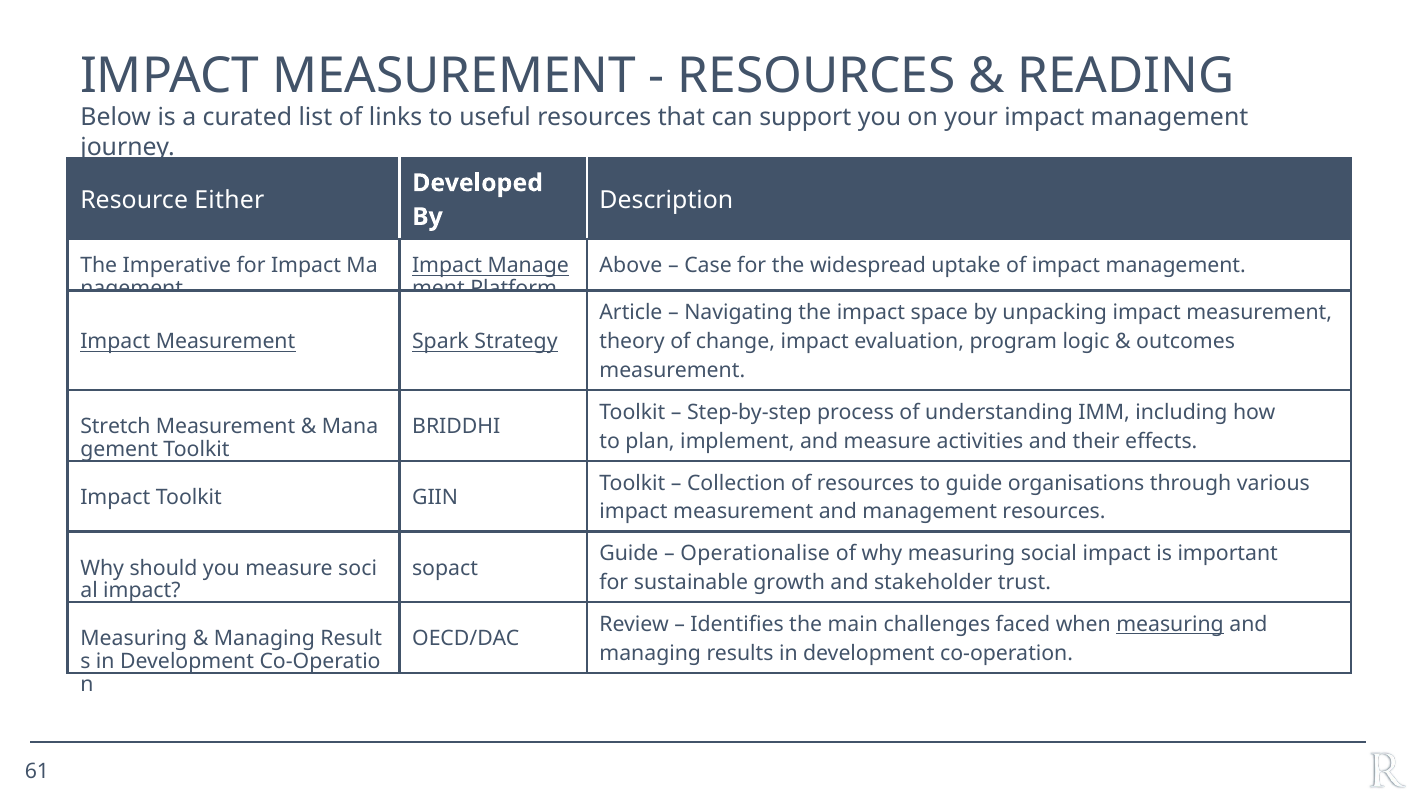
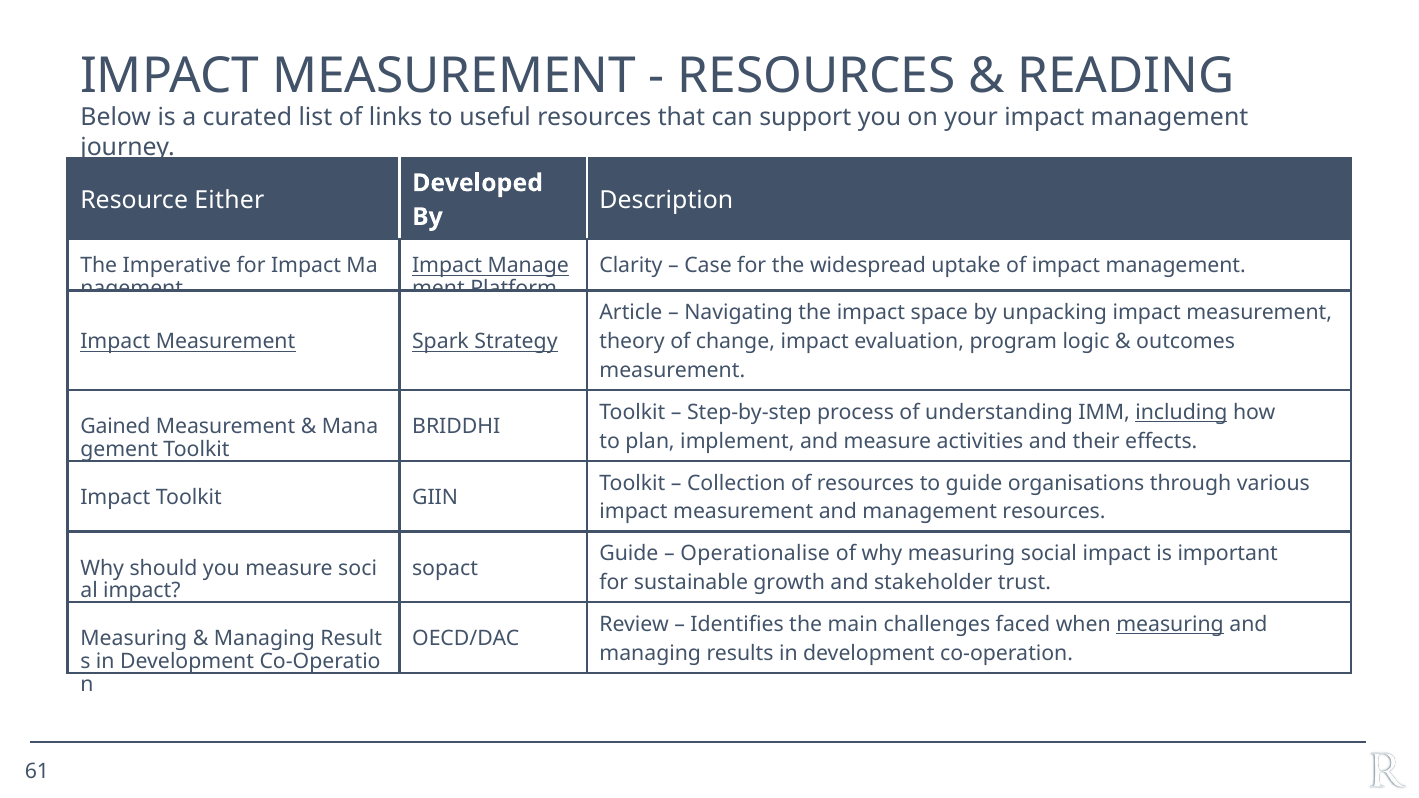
Above: Above -> Clarity (631, 266)
including underline: none -> present (1181, 412)
Stretch: Stretch -> Gained (115, 427)
